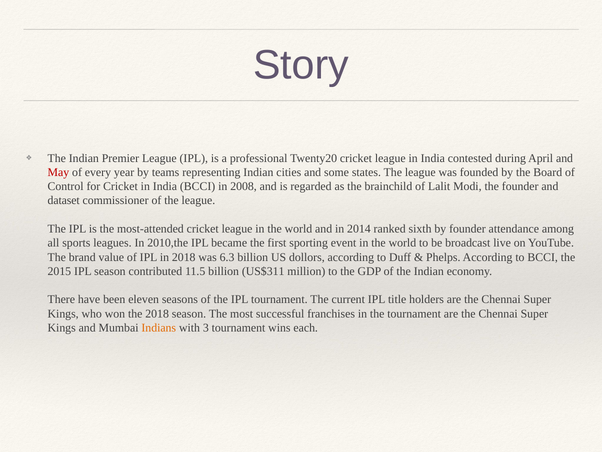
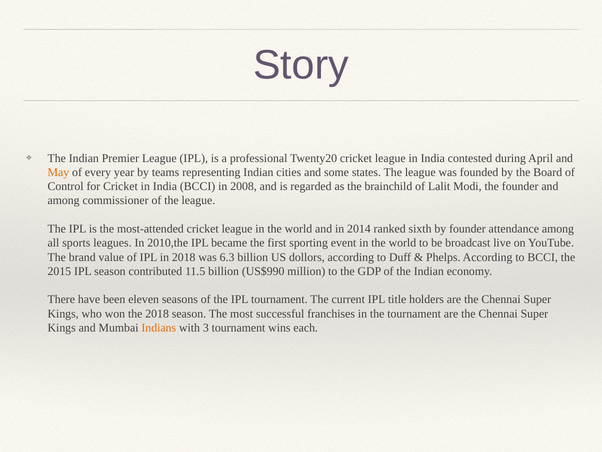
May colour: red -> orange (58, 172)
dataset: dataset -> among (64, 200)
US$311: US$311 -> US$990 (263, 271)
